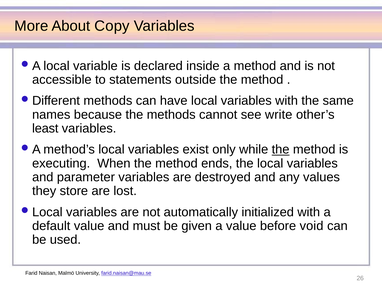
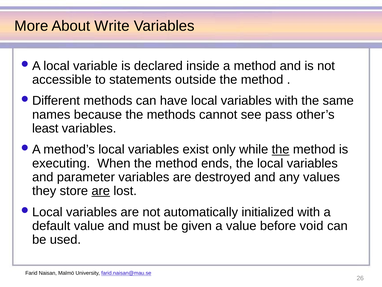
Copy: Copy -> Write (112, 26)
write: write -> pass (279, 114)
are underline: none -> present (101, 191)
